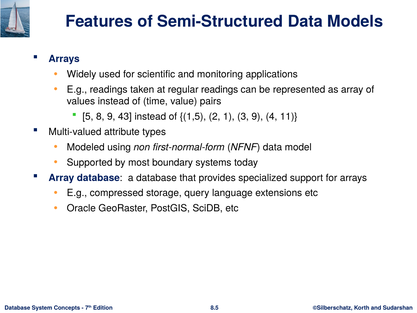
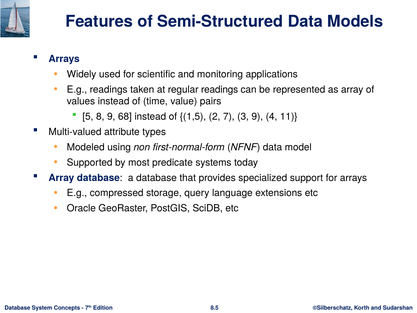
43: 43 -> 68 (125, 117)
1: 1 -> 7 (229, 117)
boundary: boundary -> predicate (173, 162)
